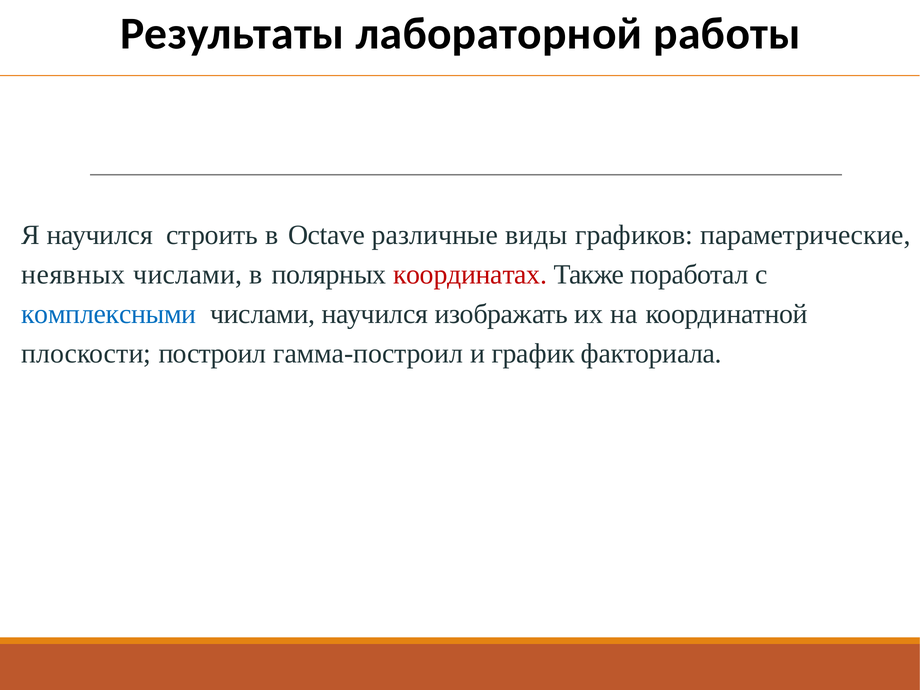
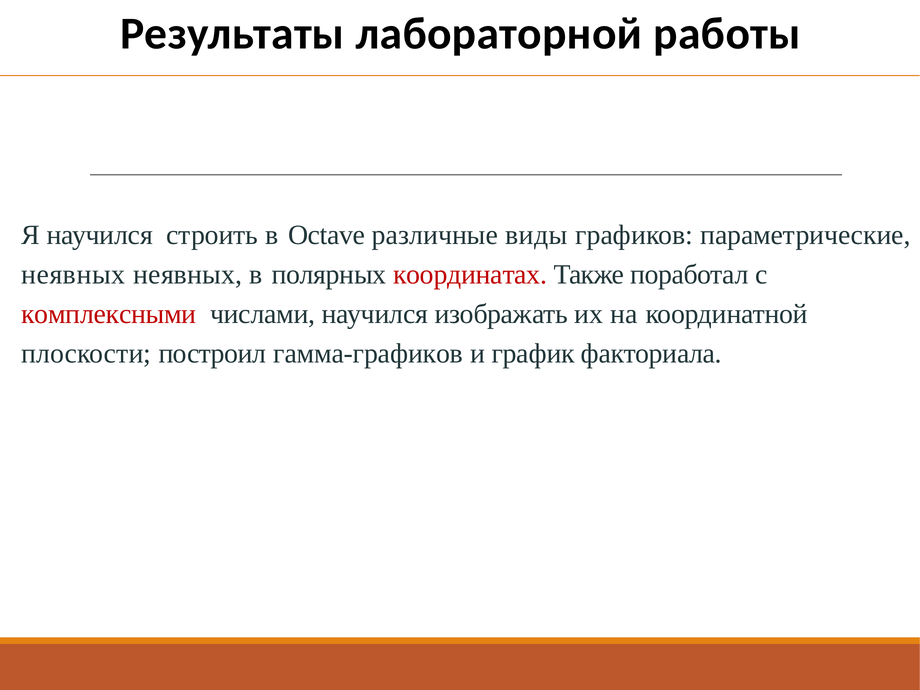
неявных числами: числами -> неявных (188, 275)
комплексными colour: blue -> red (109, 314)
гамма-построил: гамма-построил -> гамма-графиков (368, 354)
